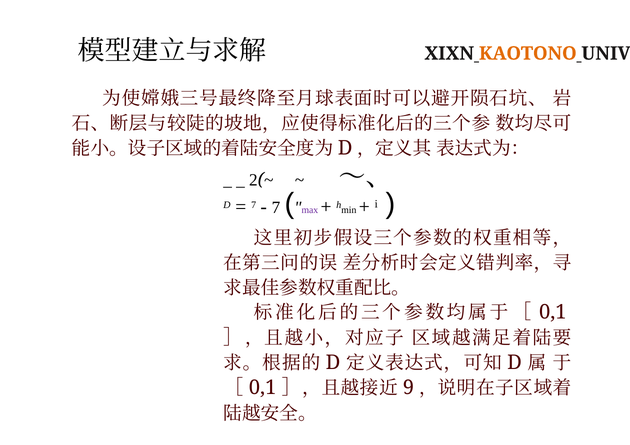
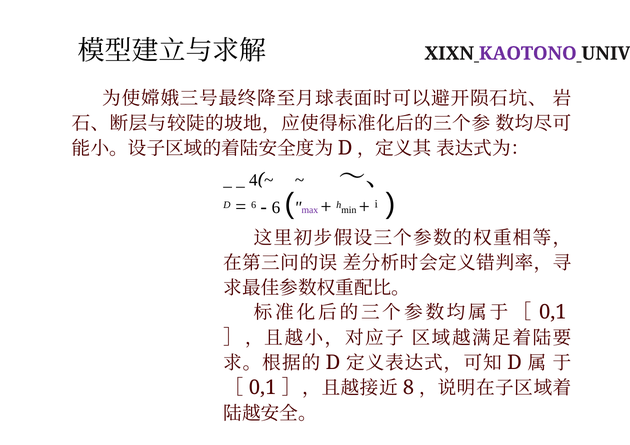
KAOTONO colour: orange -> purple (528, 54)
2: 2 -> 4 (253, 180)
7: 7 -> 6 (254, 205)
7: 7 -> 6 (276, 208)
9: 9 -> 8 (408, 388)
